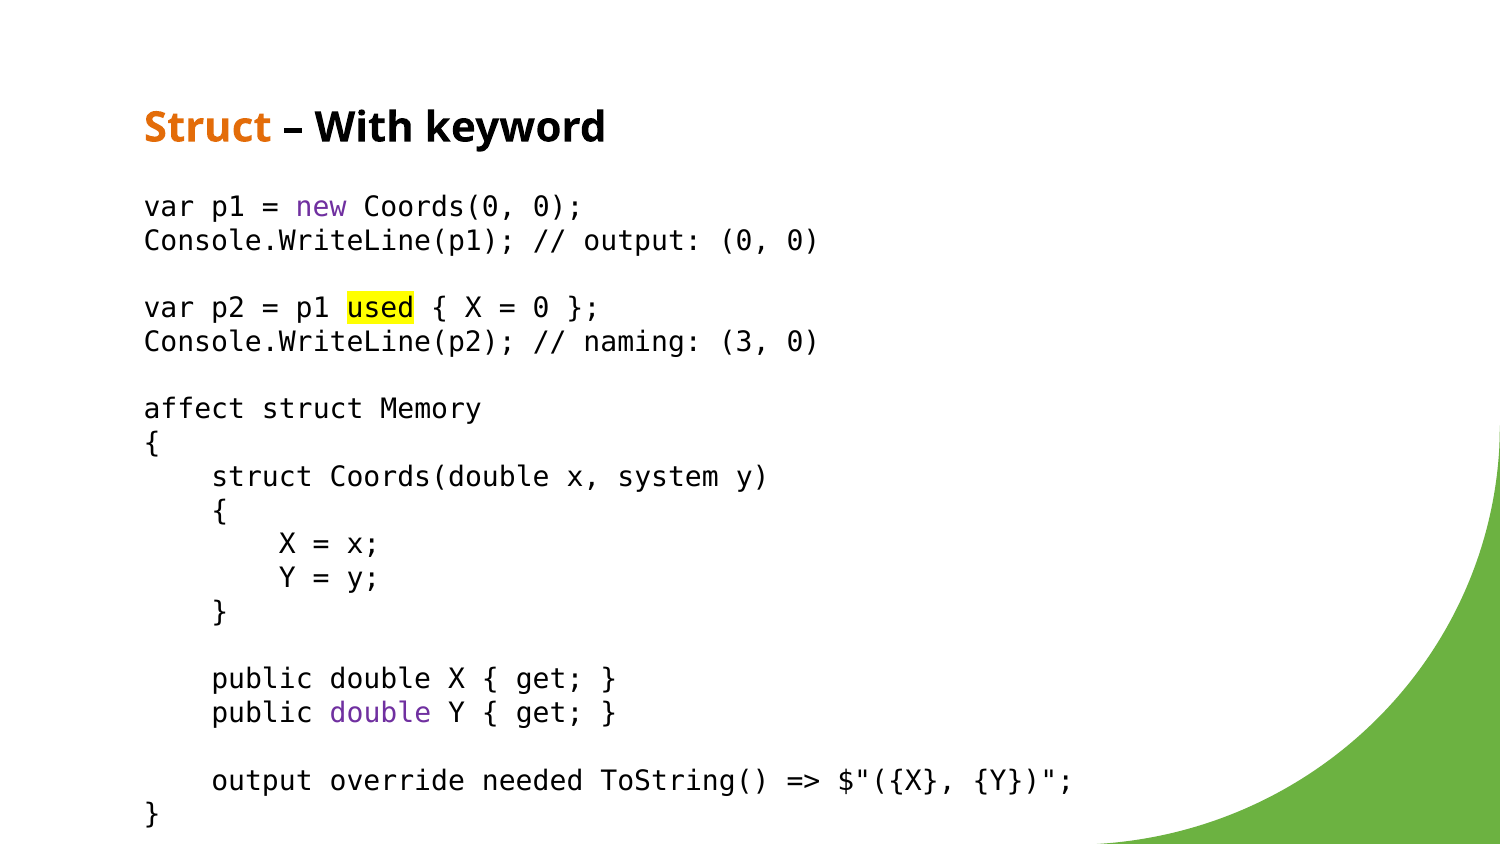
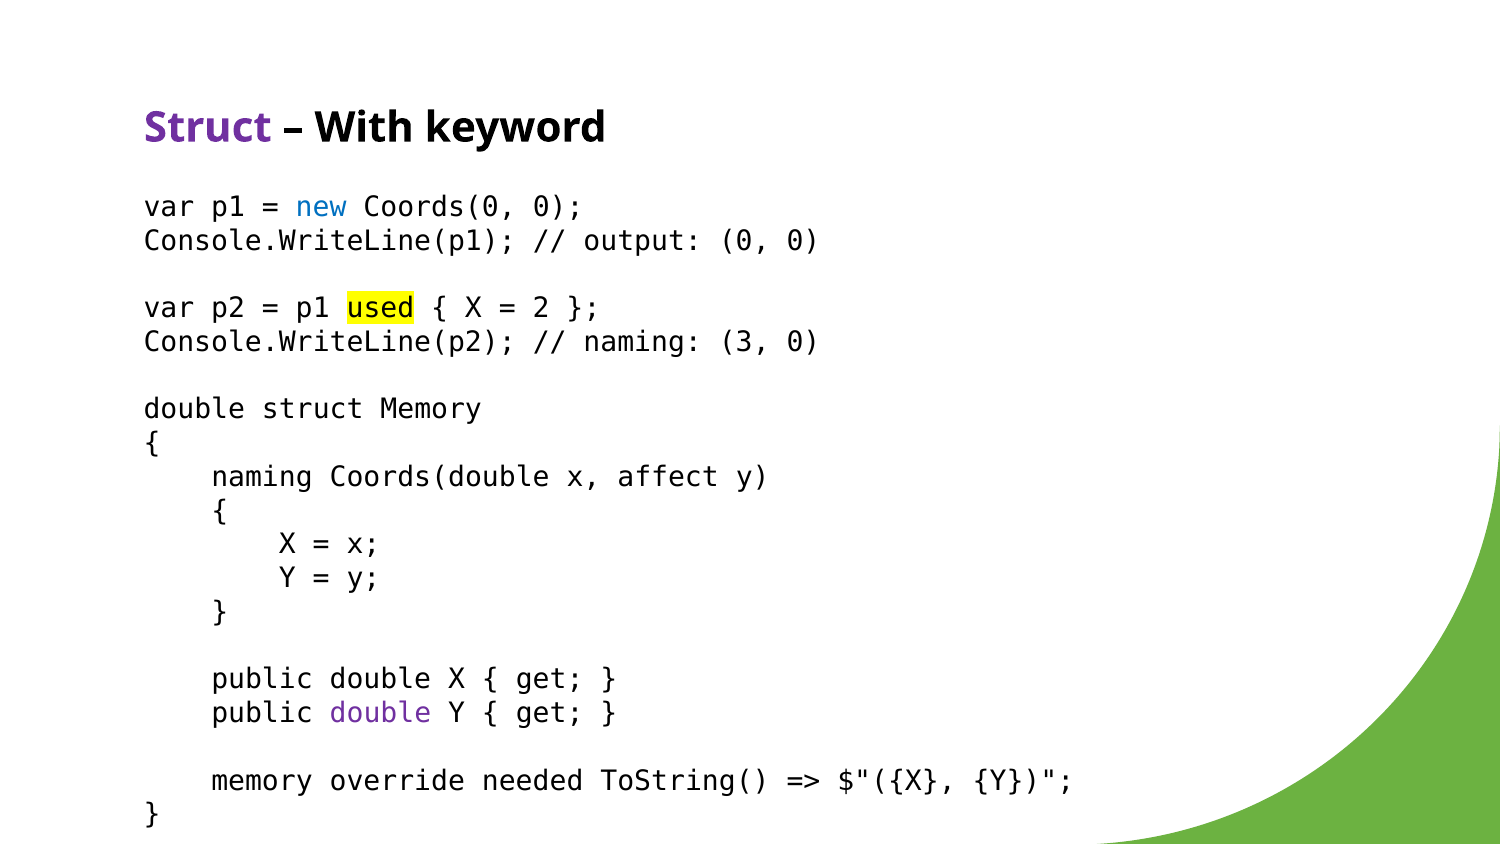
Struct colour: orange -> purple (208, 128)
new colour: purple -> blue (321, 207)
0: 0 -> 2 (541, 308)
affect: affect -> double (194, 409)
struct: struct -> naming (262, 477)
system: system -> affect (668, 477)
output: output -> memory (262, 781)
